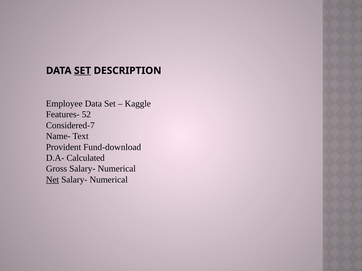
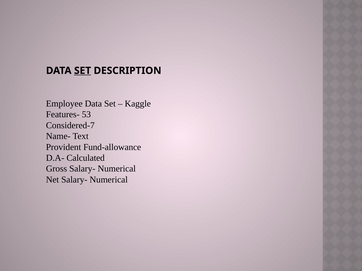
52: 52 -> 53 (86, 115)
Fund-download: Fund-download -> Fund-allowance (112, 147)
Net underline: present -> none (52, 180)
